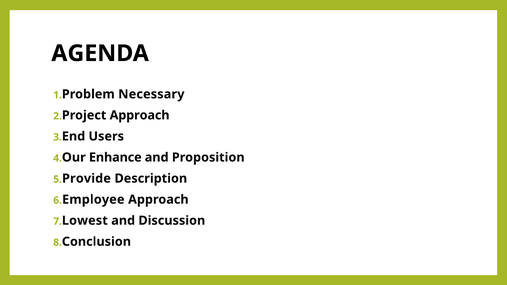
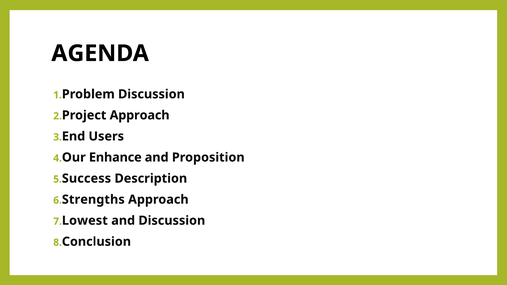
Problem Necessary: Necessary -> Discussion (151, 94)
Provide: Provide -> Success (86, 179)
Employee: Employee -> Strengths (93, 200)
